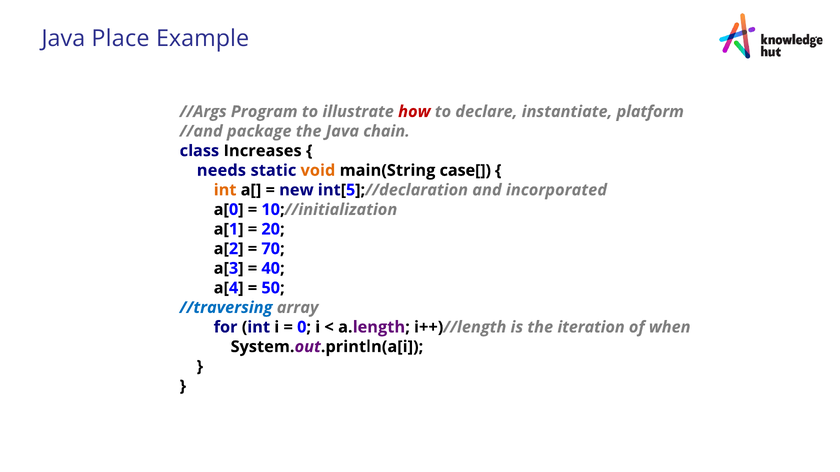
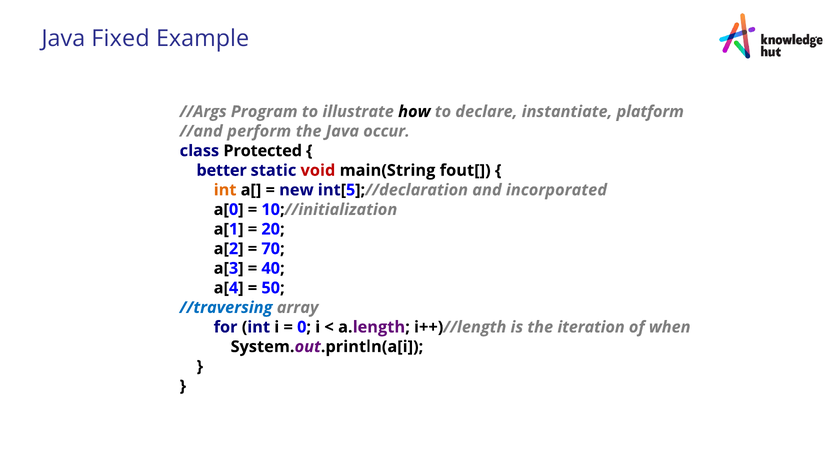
Place: Place -> Fixed (121, 38)
how colour: red -> black (414, 112)
package: package -> perform (259, 131)
chain: chain -> occur (386, 131)
Increases: Increases -> Protected (263, 151)
needs: needs -> better (222, 171)
void colour: orange -> red (318, 171)
case[: case[ -> fout[ (465, 171)
